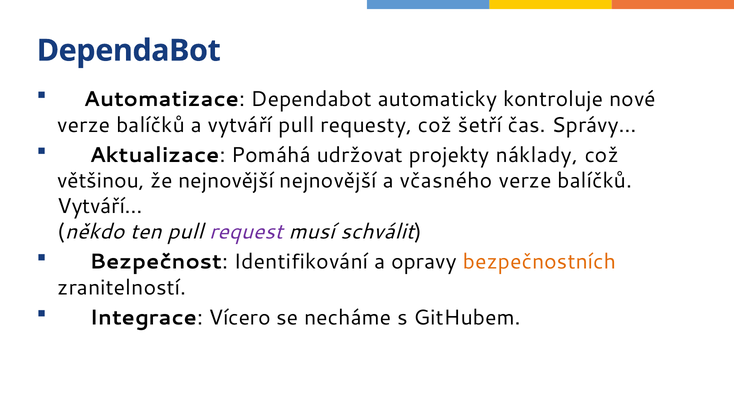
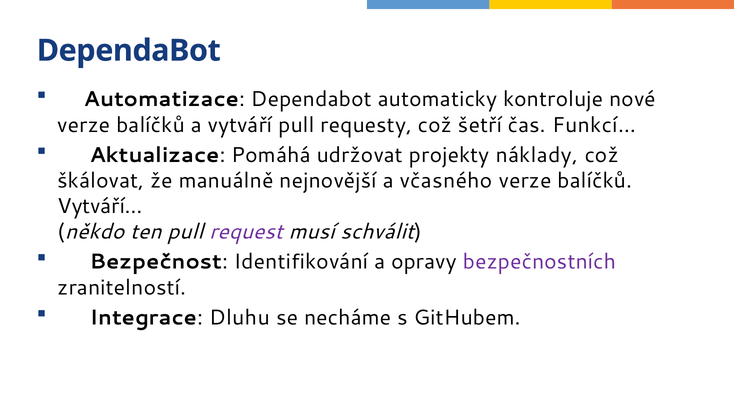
Správy…: Správy… -> Funkcí… (594, 125)
většinou: většinou -> škálovat (101, 181)
že nejnovější: nejnovější -> manuálně (226, 181)
bezpečnostních colour: orange -> purple (539, 262)
Vícero: Vícero -> Dluhu (240, 317)
